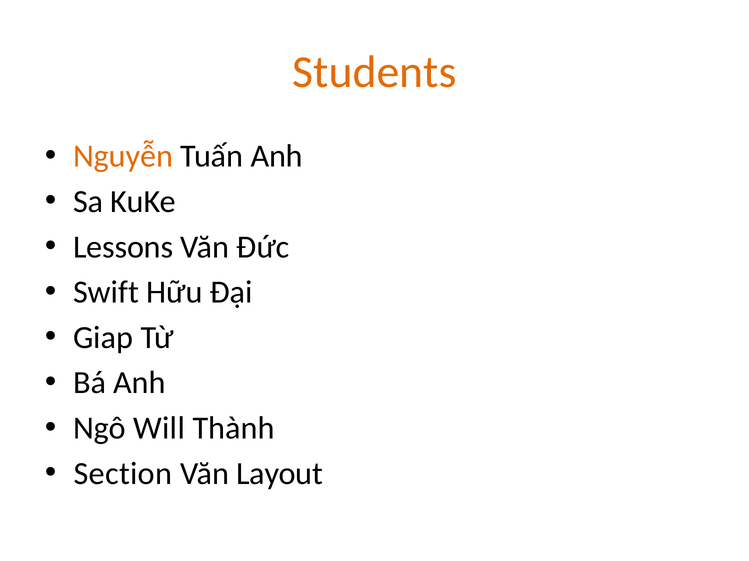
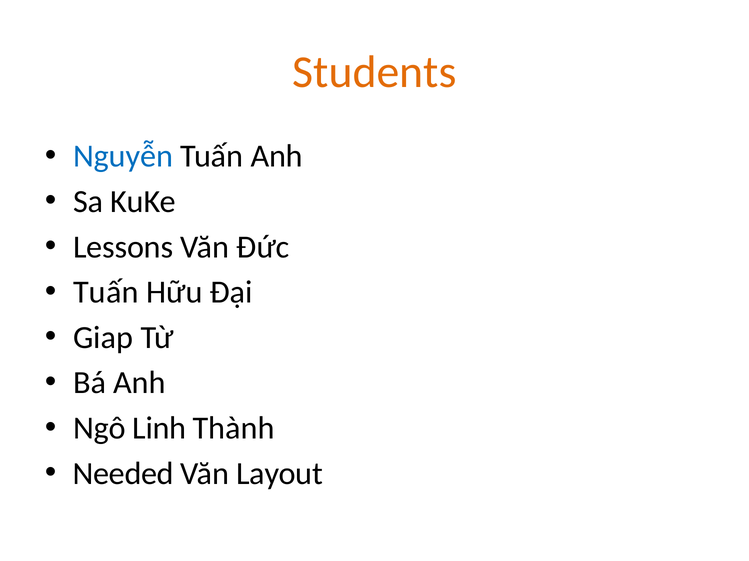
Nguyễn colour: orange -> blue (123, 156)
Swift: Swift -> Tuấn (106, 293)
Will: Will -> Linh (159, 429)
Section: Section -> Needed (123, 474)
